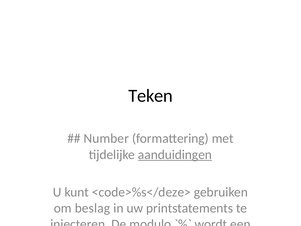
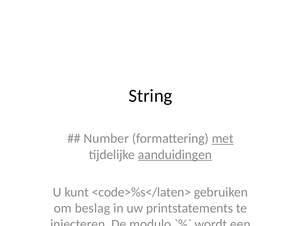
Teken: Teken -> String (150, 96)
met underline: none -> present (223, 138)
<code>%s</deze>: <code>%s</deze> -> <code>%s</laten> (141, 192)
